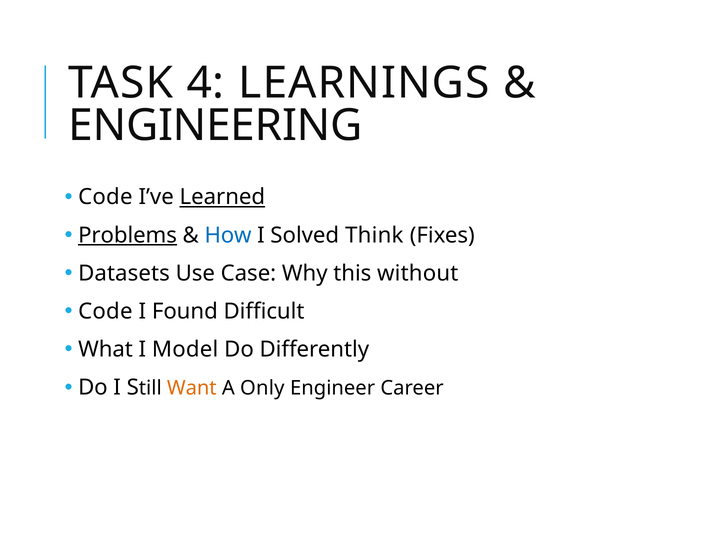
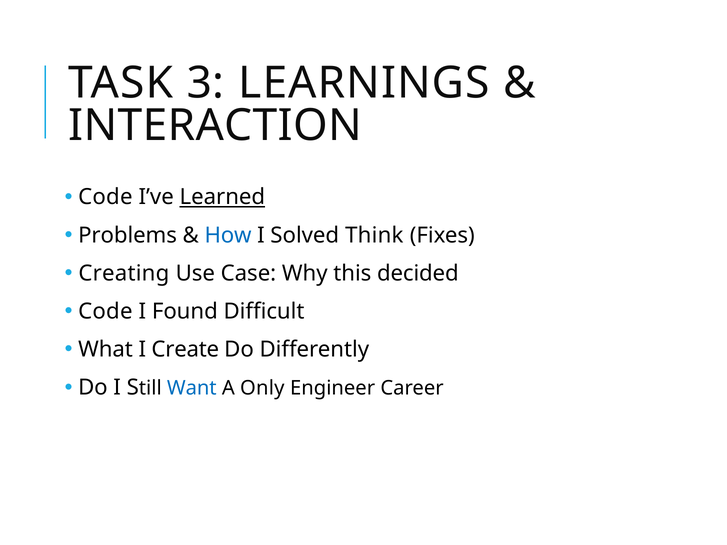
4: 4 -> 3 (205, 83)
ENGINEERING: ENGINEERING -> INTERACTION (215, 126)
Problems underline: present -> none (128, 235)
Datasets: Datasets -> Creating (124, 273)
without: without -> decided (418, 273)
Model: Model -> Create (185, 350)
Want colour: orange -> blue (192, 388)
